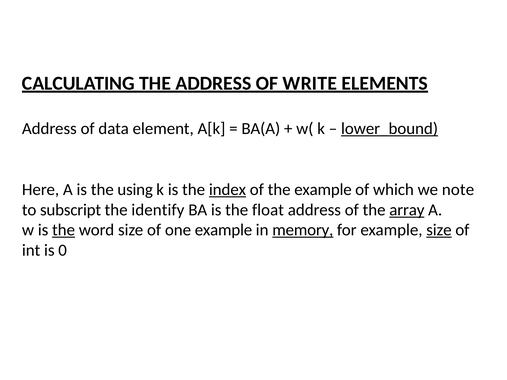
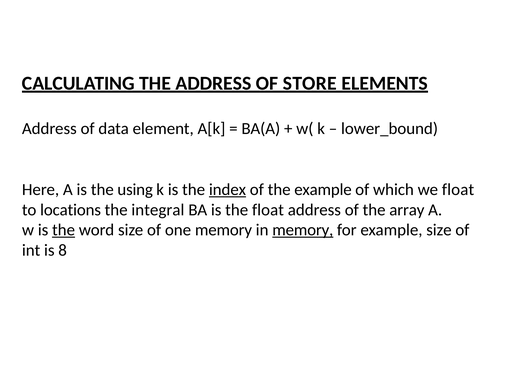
WRITE: WRITE -> STORE (310, 83)
lower_bound underline: present -> none (390, 129)
we note: note -> float (458, 190)
subscript: subscript -> locations (71, 210)
identify: identify -> integral (158, 210)
array underline: present -> none (407, 210)
one example: example -> memory (223, 230)
size underline: present -> none (439, 230)
0: 0 -> 8 (63, 250)
